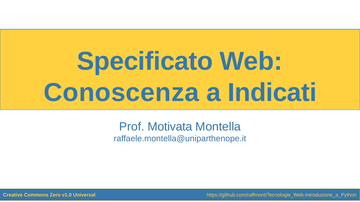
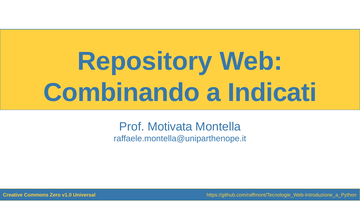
Specificato: Specificato -> Repository (145, 62)
Conoscenza: Conoscenza -> Combinando (122, 93)
